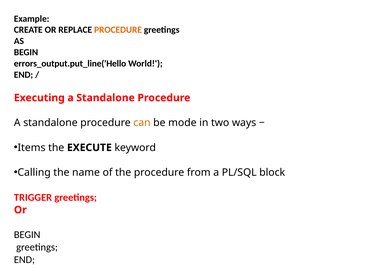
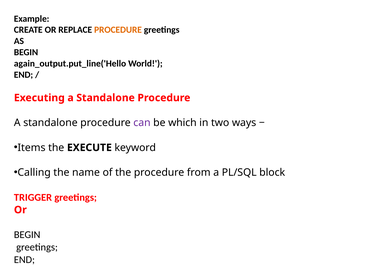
errors_output.put_line('Hello: errors_output.put_line('Hello -> again_output.put_line('Hello (70, 63)
can colour: orange -> purple (142, 123)
mode: mode -> which (182, 123)
